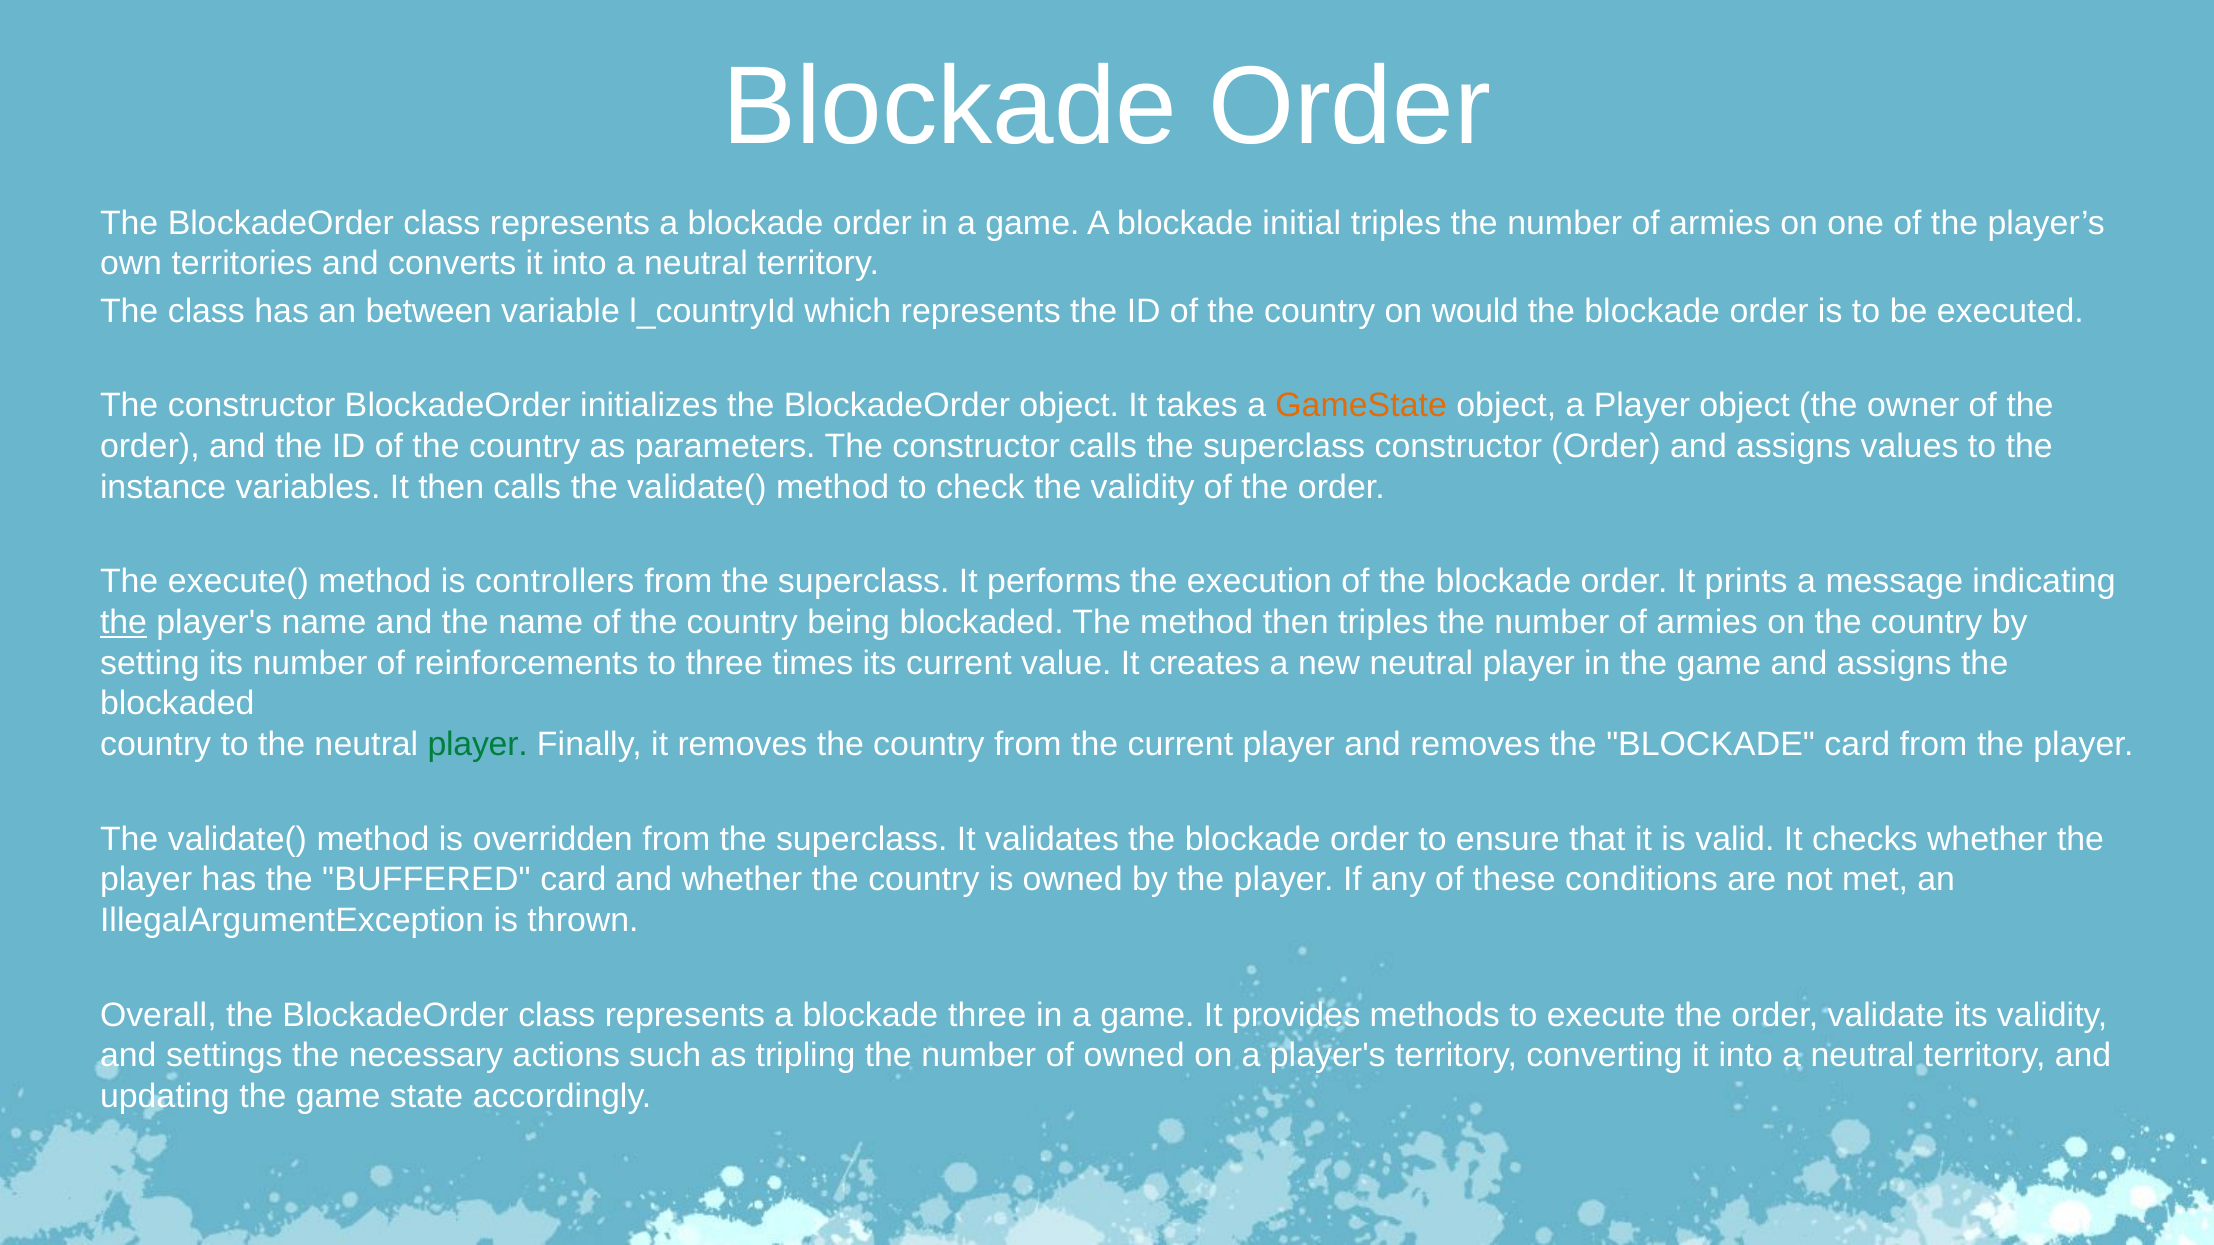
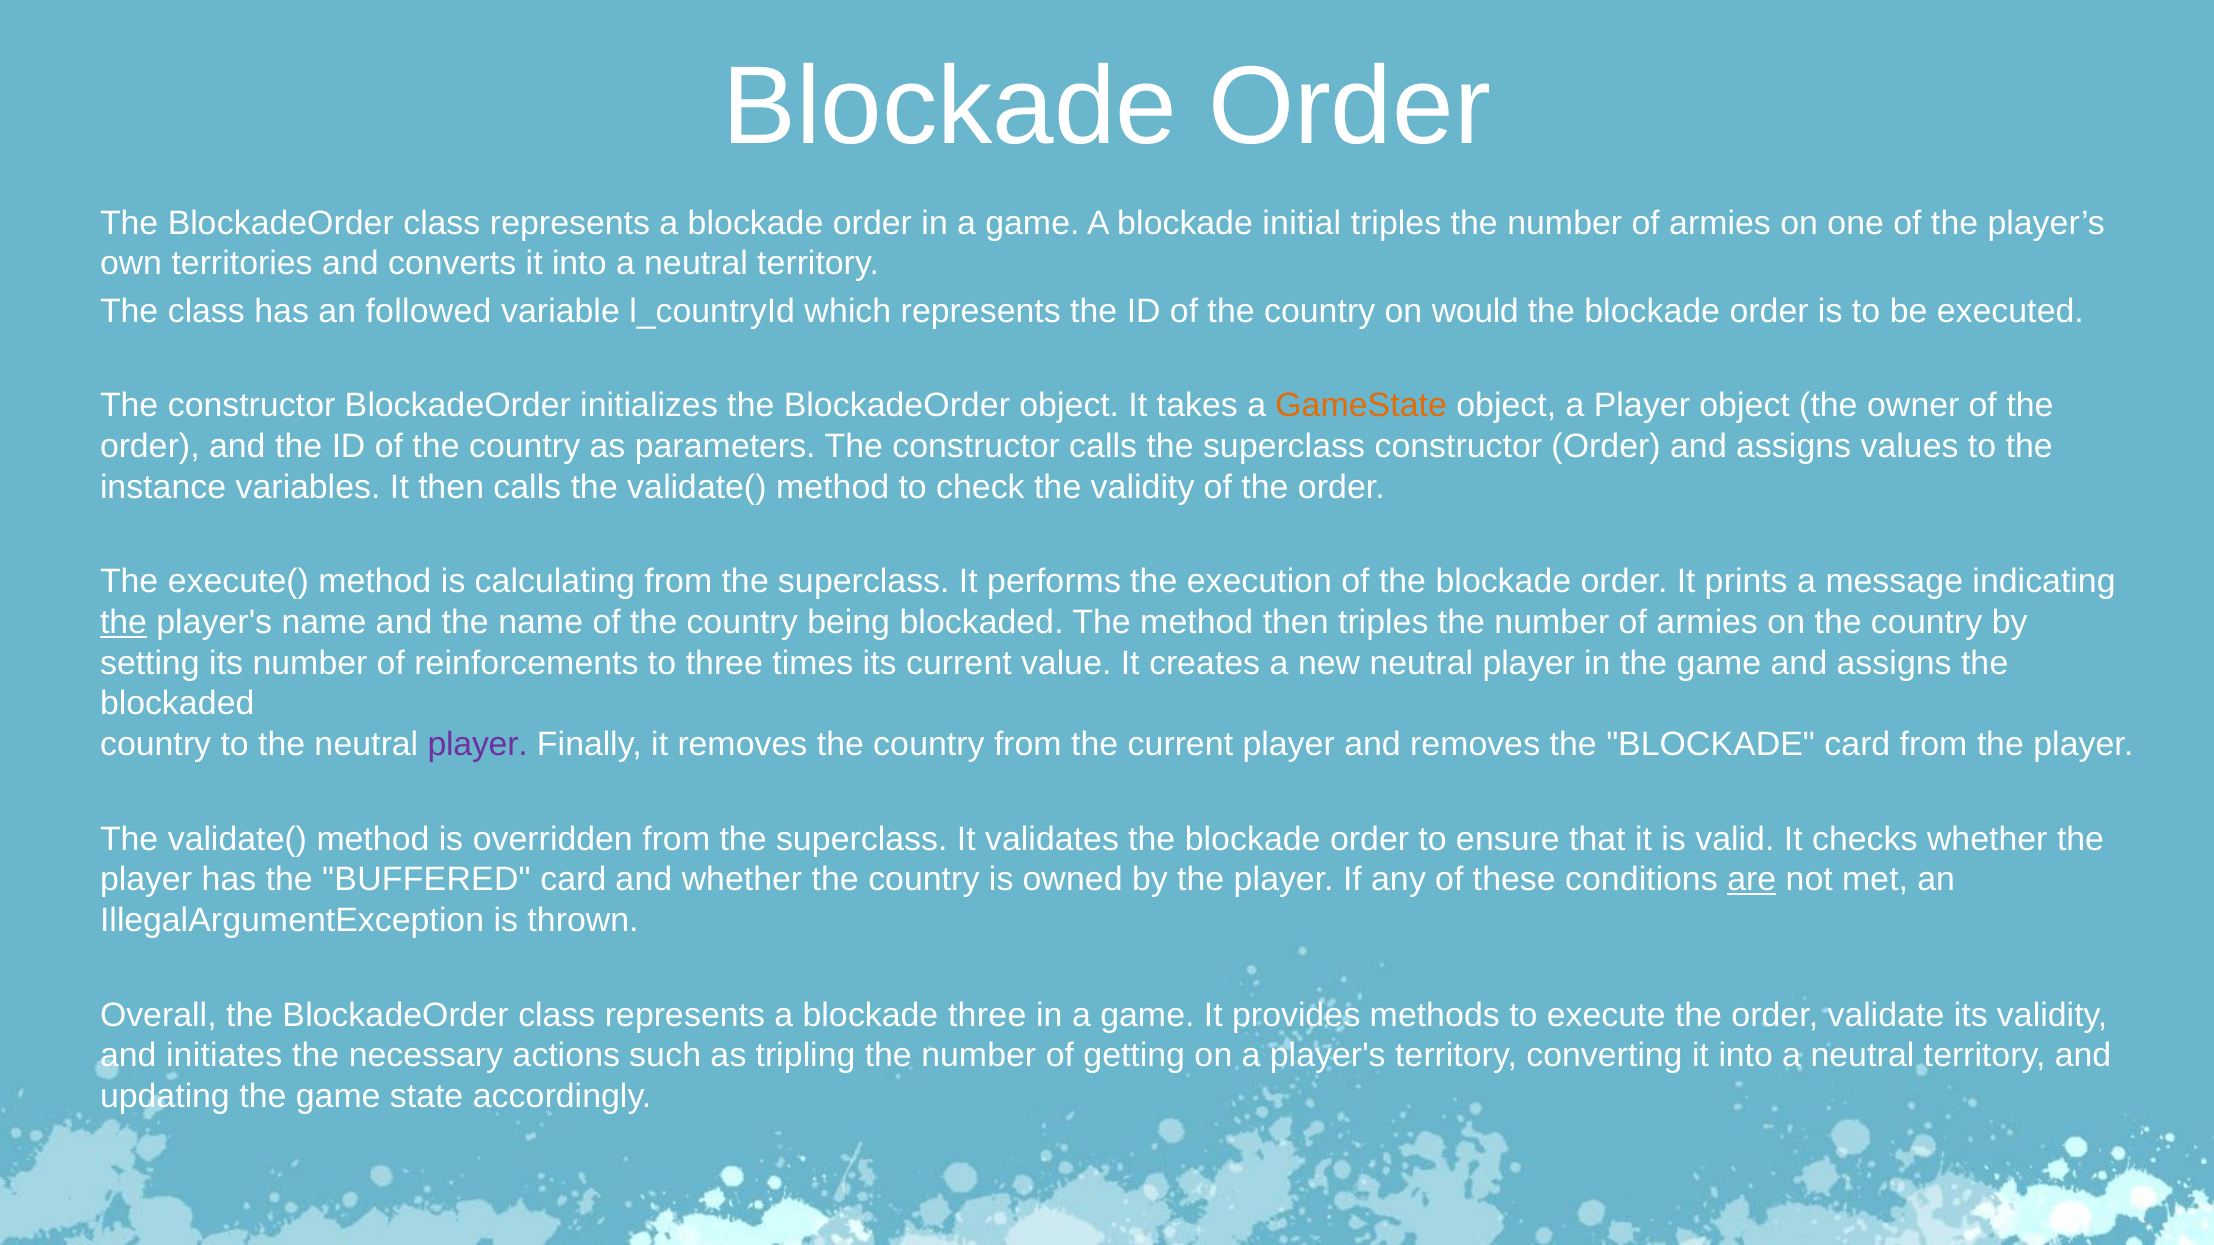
between: between -> followed (429, 311)
controllers: controllers -> calculating (555, 582)
player colour: green -> purple (478, 744)
are underline: none -> present (1752, 880)
settings: settings -> initiates (224, 1056)
of owned: owned -> getting (1134, 1056)
